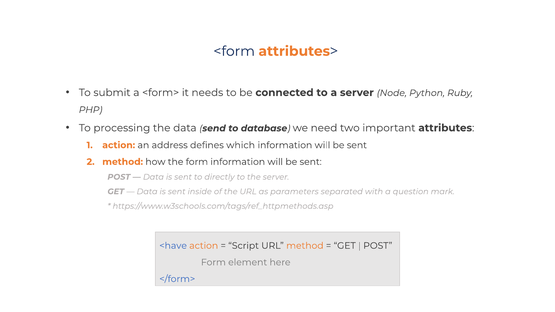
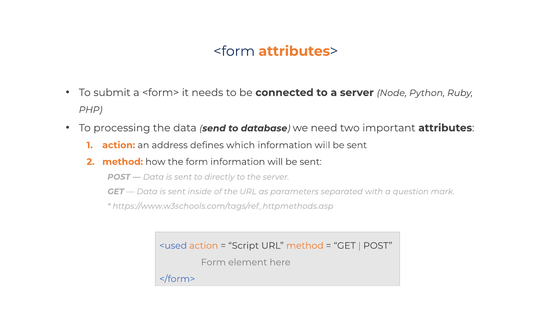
<have: <have -> <used (173, 246)
